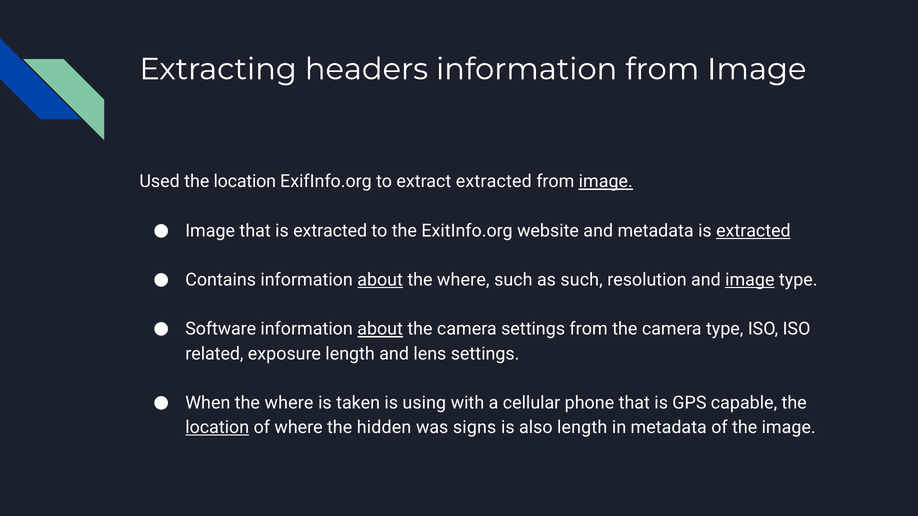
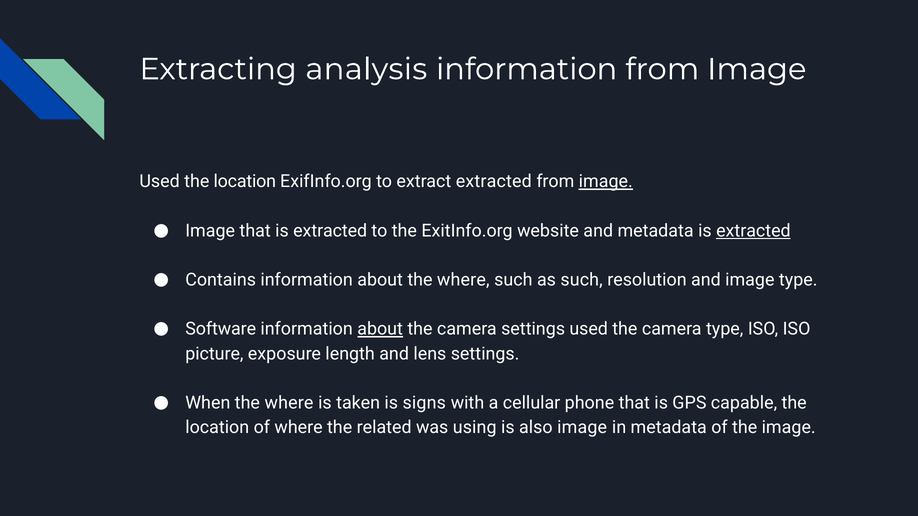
headers: headers -> analysis (366, 69)
about underline: present -> none (380, 280)
image underline: present -> none (750, 280)
settings from: from -> used (589, 329)
related: related -> picture (214, 354)
using: using -> signs (424, 403)
location underline: present -> none (217, 428)
hidden: hidden -> related (384, 428)
signs: signs -> using (475, 428)
also length: length -> image (582, 428)
